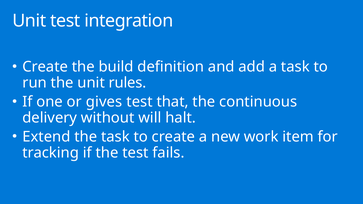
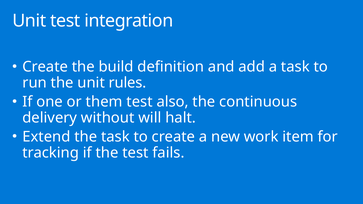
gives: gives -> them (104, 102)
that: that -> also (173, 102)
